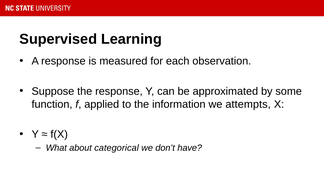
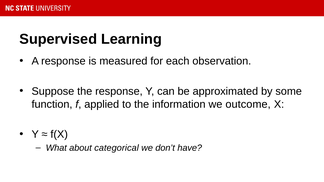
attempts: attempts -> outcome (248, 104)
